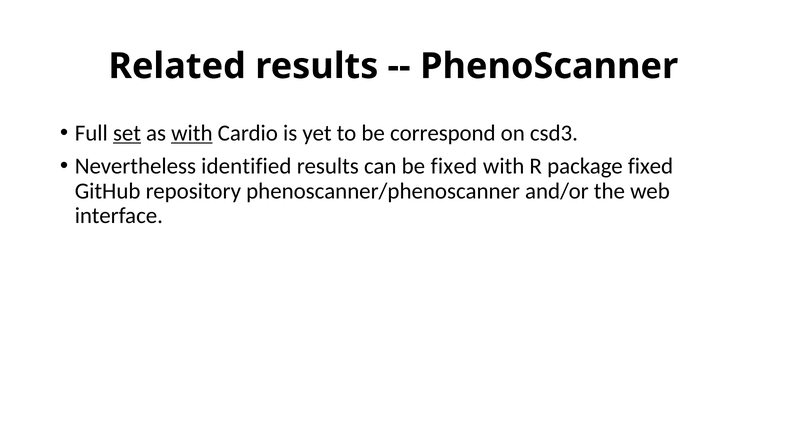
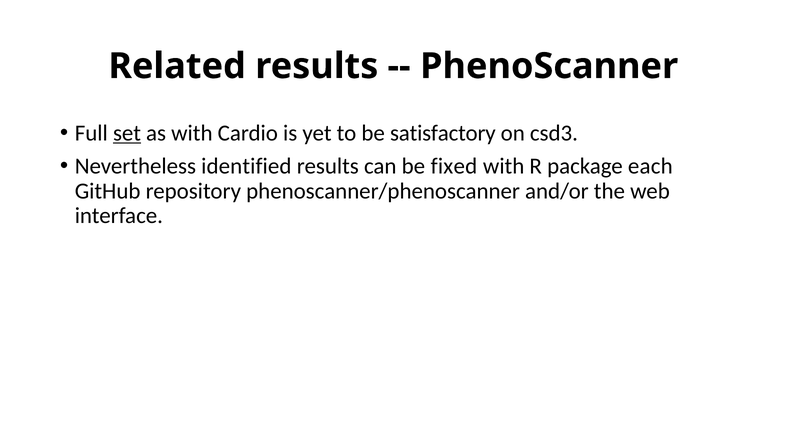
with underline: present -> none (192, 133)
correspond: correspond -> satisfactory (443, 133)
package fixed: fixed -> each (650, 166)
